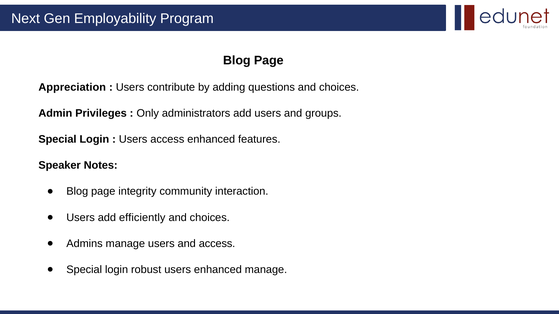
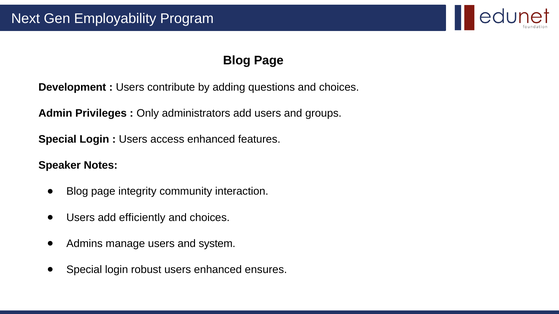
Appreciation: Appreciation -> Development (72, 87)
and access: access -> system (217, 244)
enhanced manage: manage -> ensures (266, 270)
